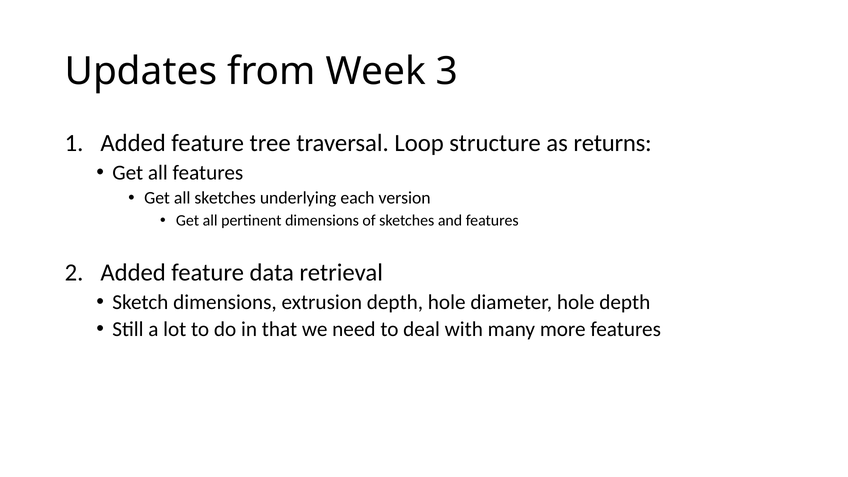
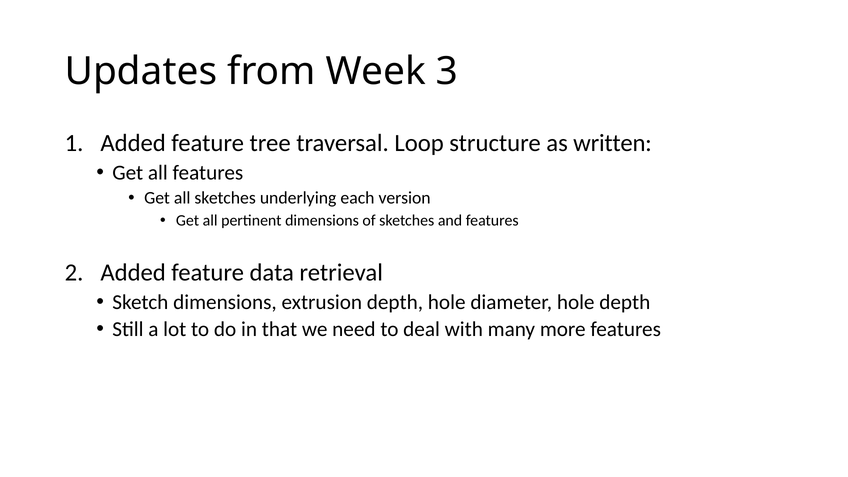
returns: returns -> written (613, 143)
